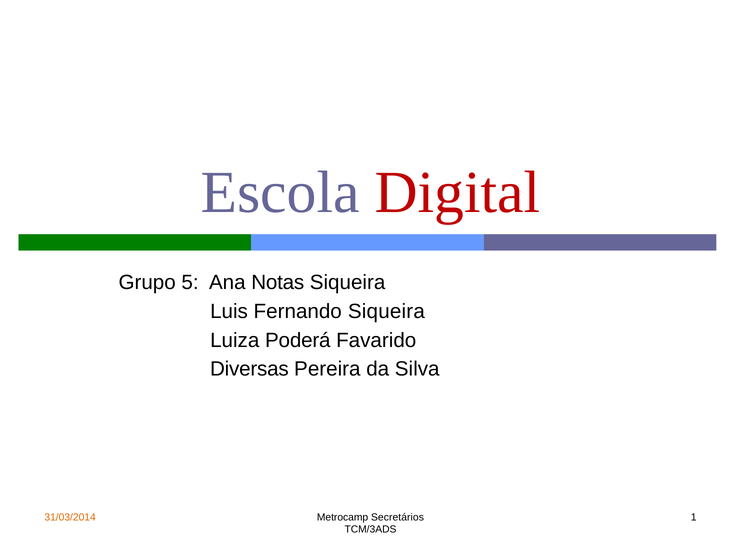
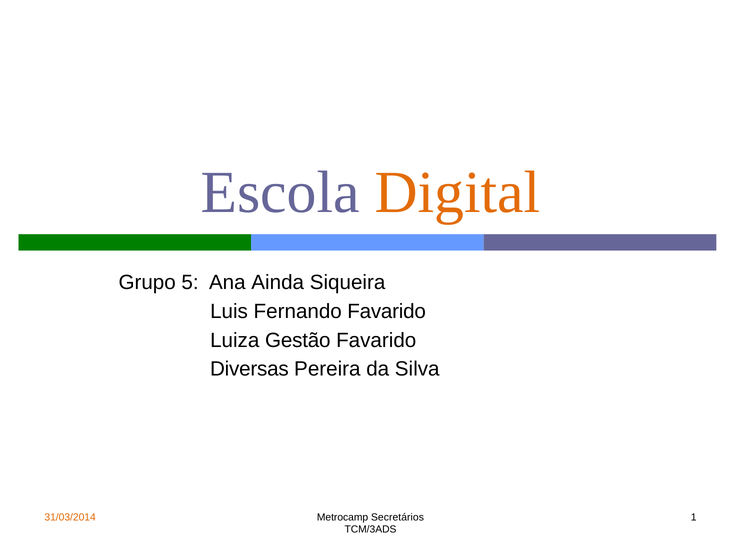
Digital colour: red -> orange (457, 193)
Notas: Notas -> Ainda (278, 283)
Fernando Siqueira: Siqueira -> Favarido (387, 311)
Poderá: Poderá -> Gestão (298, 340)
